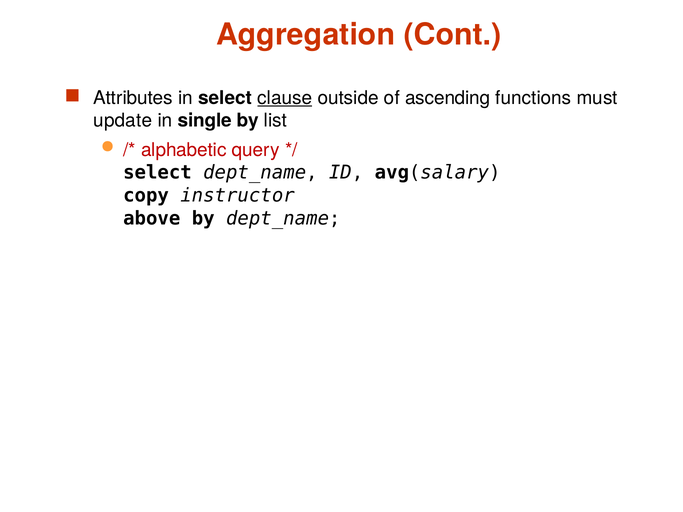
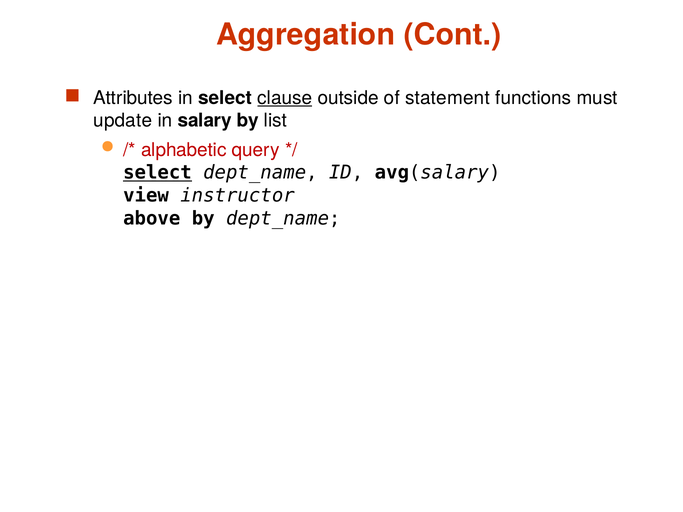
ascending: ascending -> statement (448, 98)
single: single -> salary (205, 121)
select underline: none -> present (157, 173)
copy: copy -> view (146, 196)
